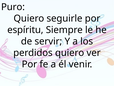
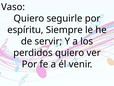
Puro: Puro -> Vaso (13, 7)
